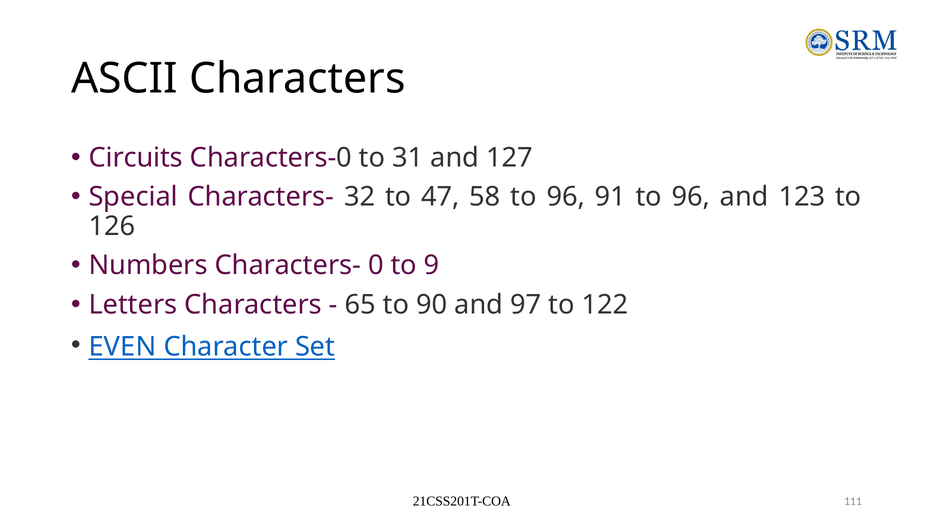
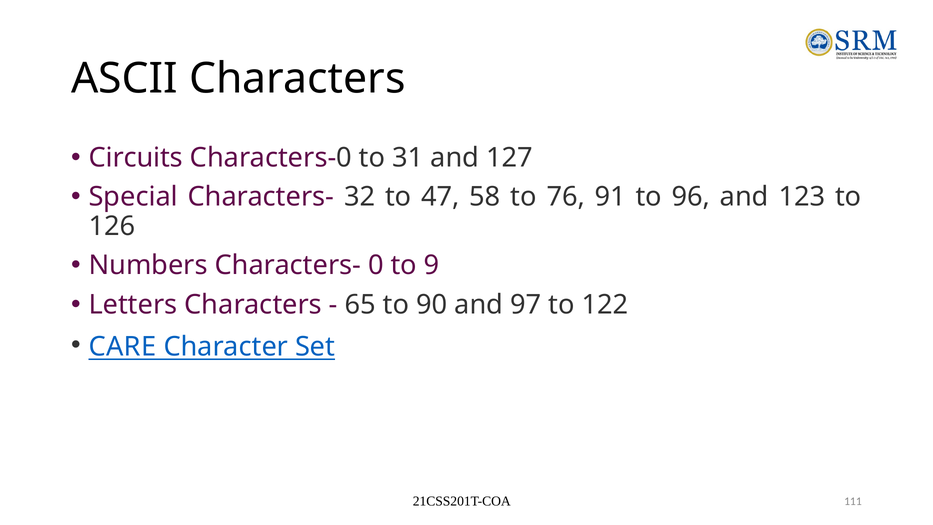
58 to 96: 96 -> 76 (566, 197)
EVEN: EVEN -> CARE (122, 347)
